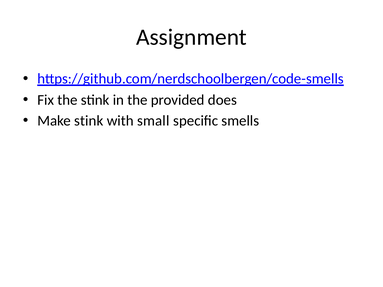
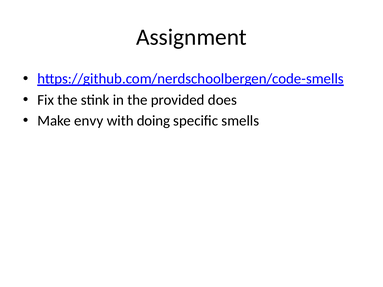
Make stink: stink -> envy (89, 121)
small: small -> doing (153, 121)
